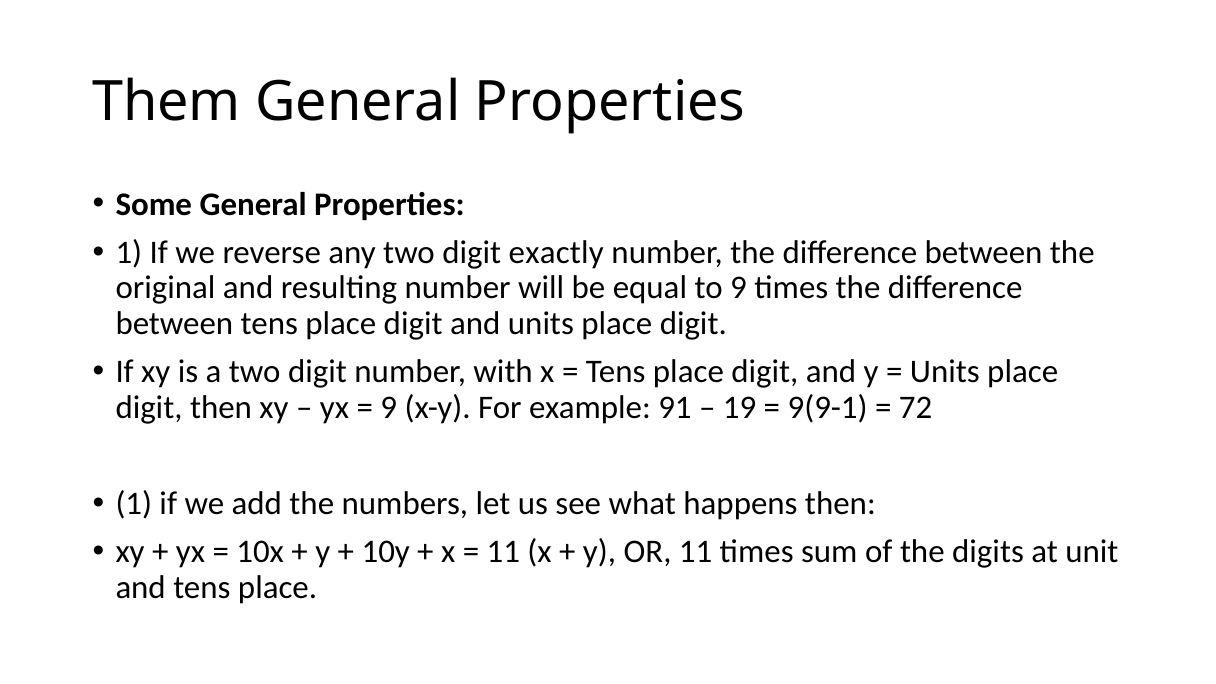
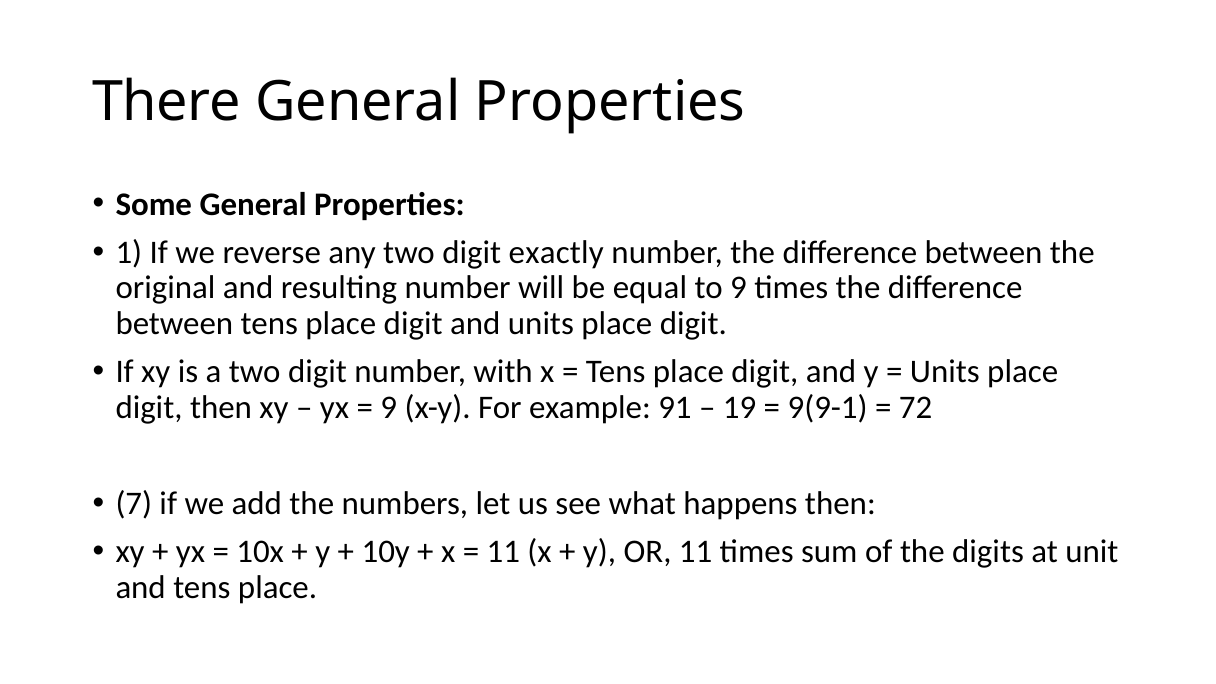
Them: Them -> There (167, 102)
1: 1 -> 7 (134, 504)
